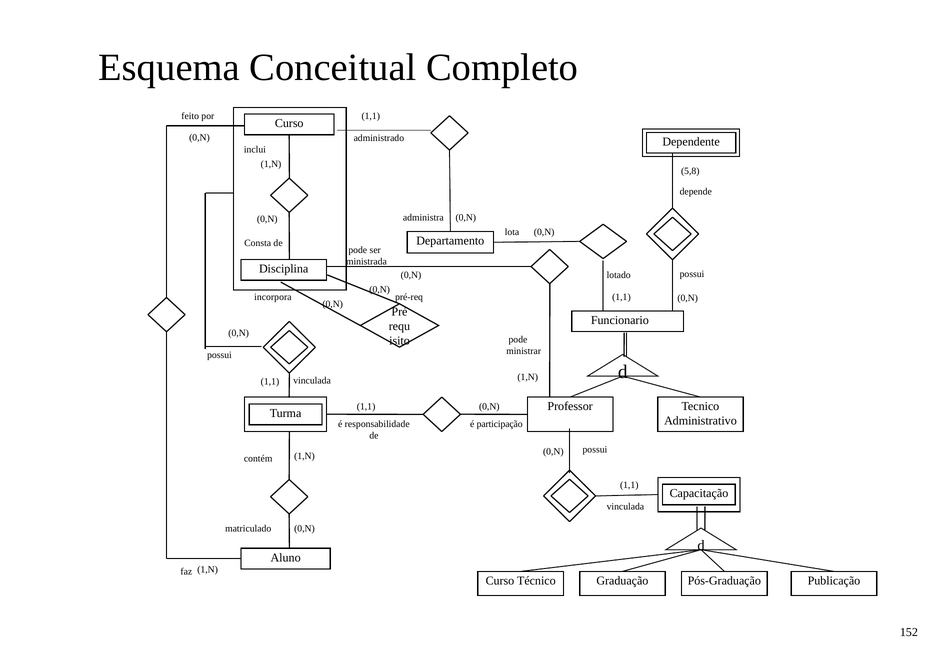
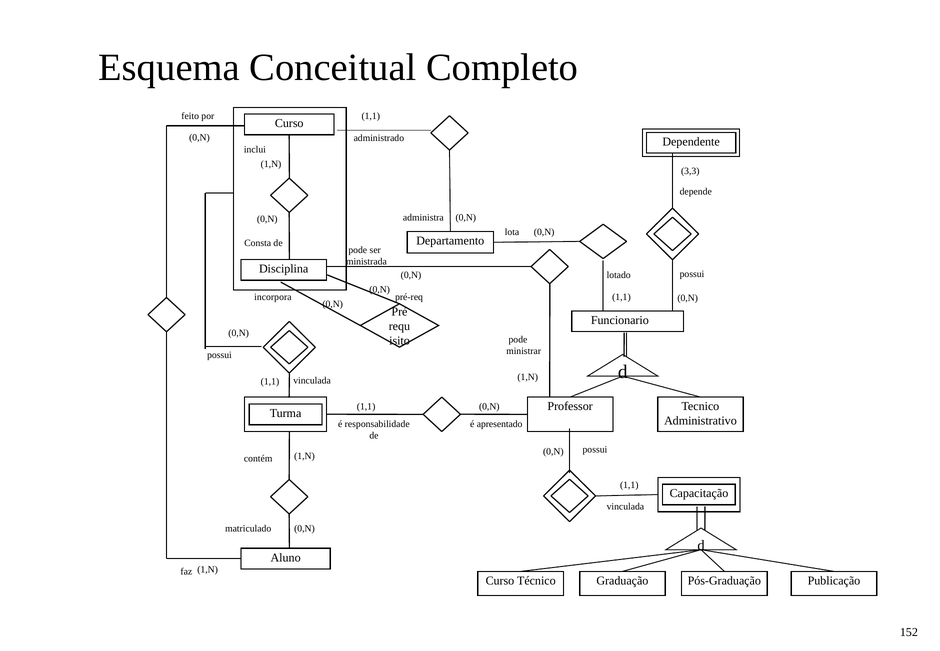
5,8: 5,8 -> 3,3 (690, 171)
participação: participação -> apresentado (500, 424)
